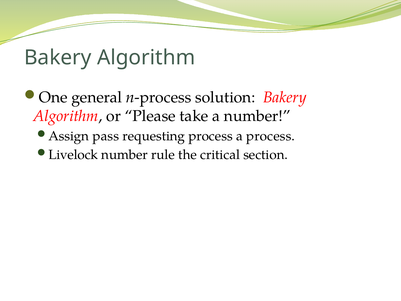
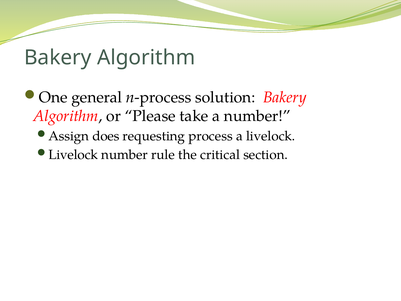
pass: pass -> does (106, 136)
a process: process -> livelock (271, 136)
